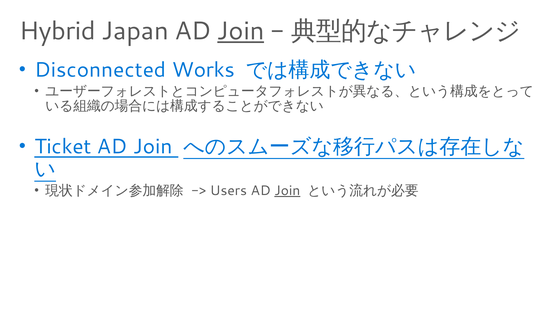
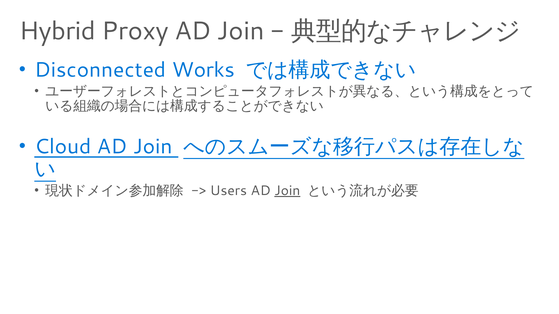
Japan: Japan -> Proxy (135, 31)
Join underline: present -> none (241, 31)
Ticket: Ticket -> Cloud (63, 147)
